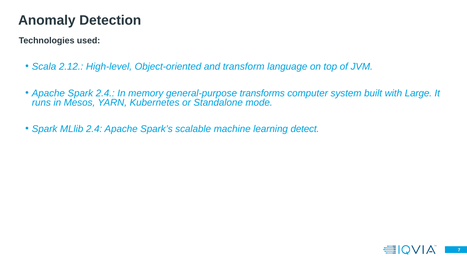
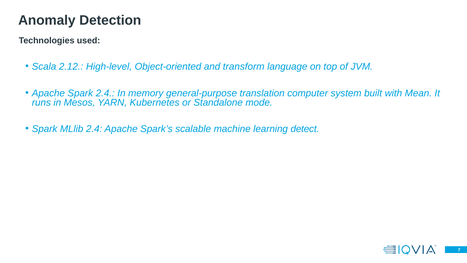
transforms: transforms -> translation (262, 93)
Large: Large -> Mean (418, 93)
